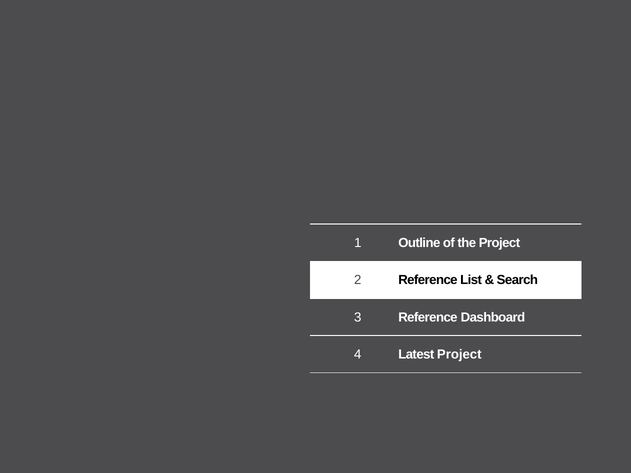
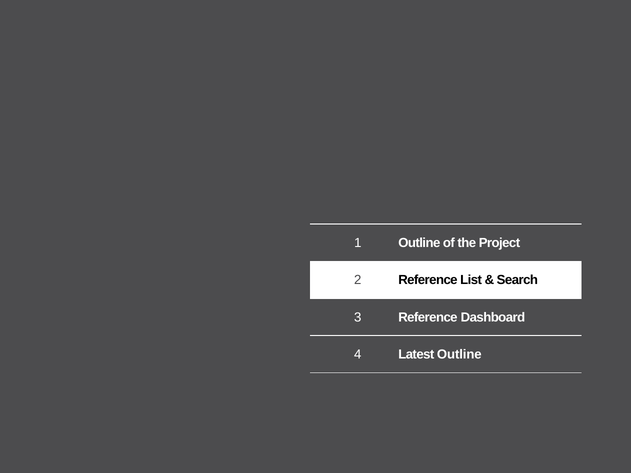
Latest Project: Project -> Outline (459, 355)
